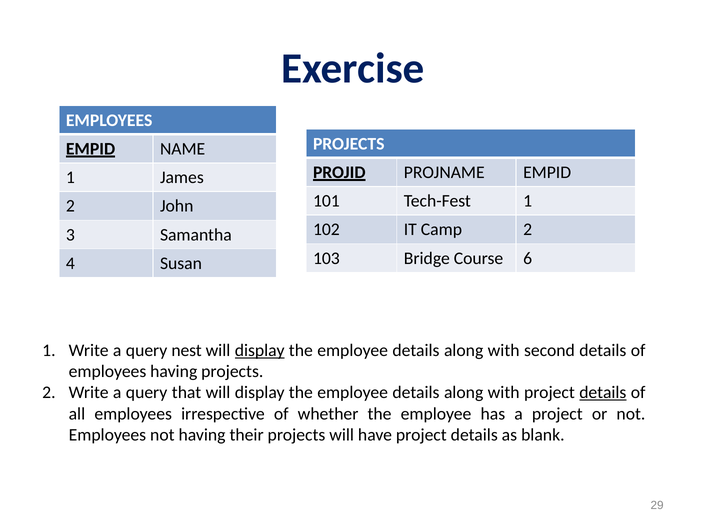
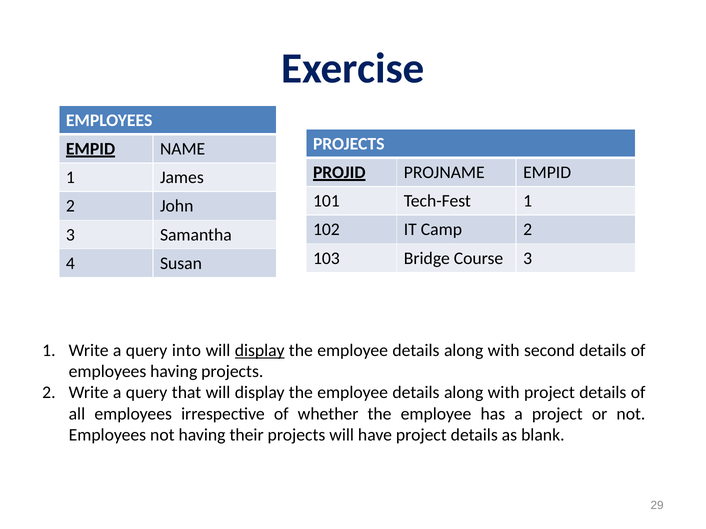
Course 6: 6 -> 3 (528, 258)
nest: nest -> into (186, 351)
details underline: present -> none (603, 393)
